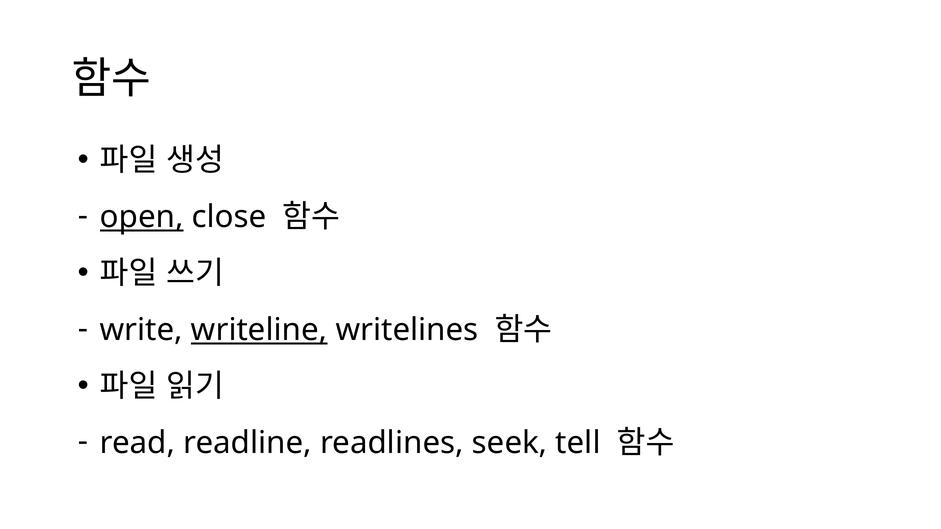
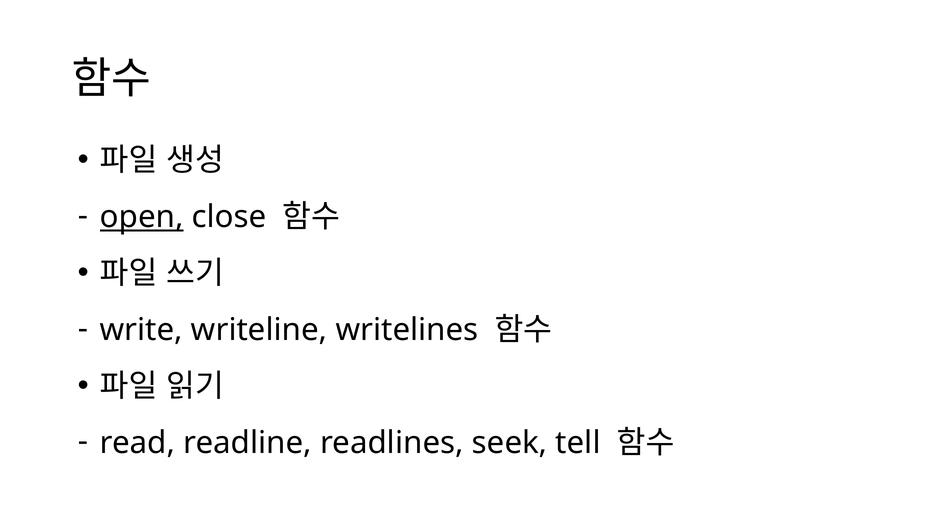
writeline underline: present -> none (259, 330)
